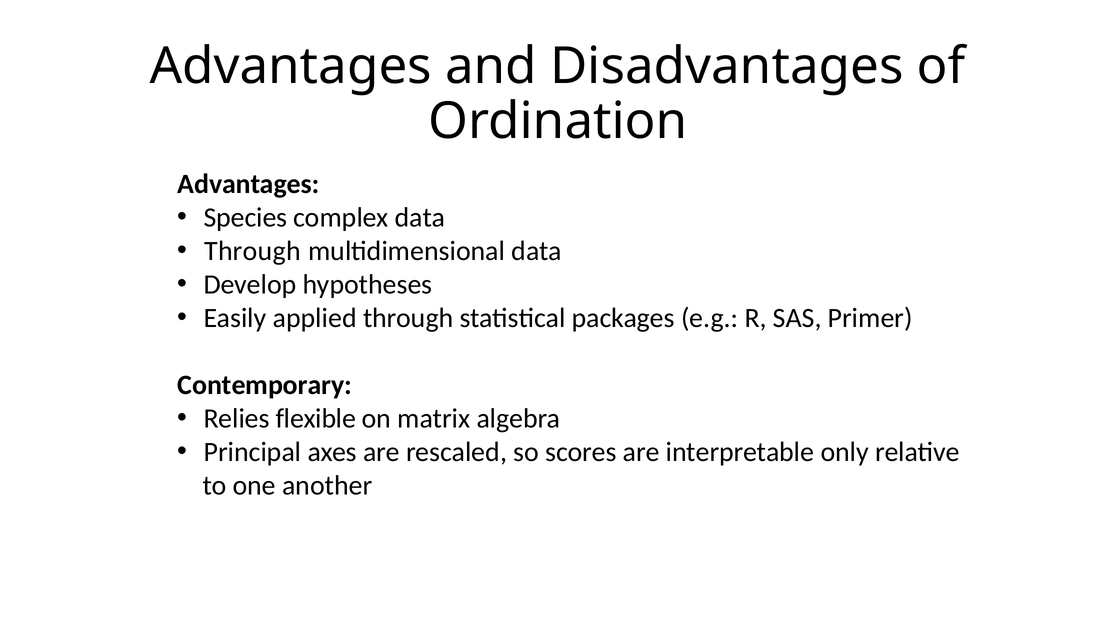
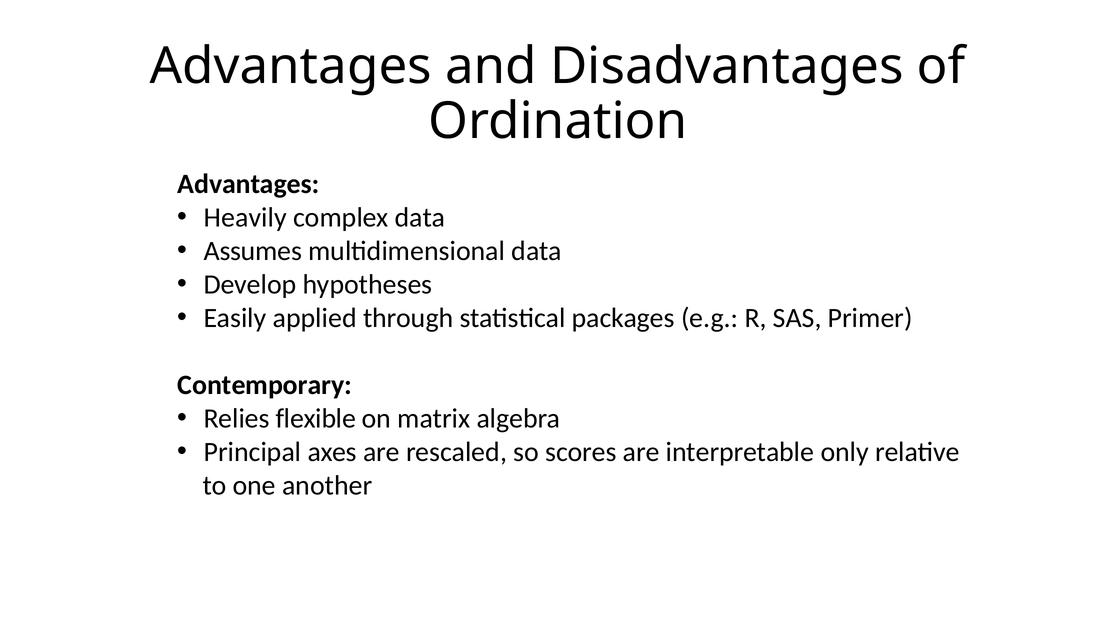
Species: Species -> Heavily (245, 217)
Through: Through -> Assumes (253, 251)
